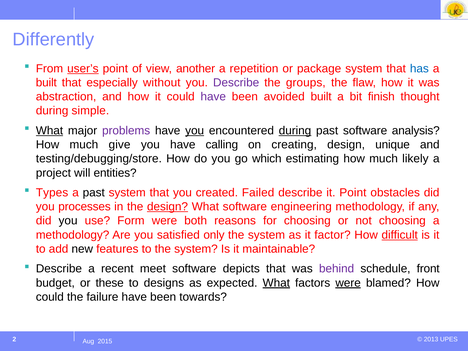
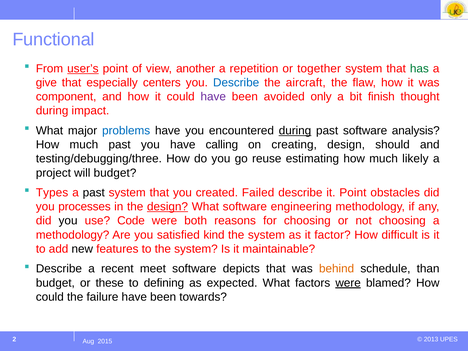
Differently: Differently -> Functional (54, 39)
package: package -> together (319, 69)
has colour: blue -> green (419, 69)
built: built -> give (46, 83)
without: without -> centers (162, 83)
Describe colour: purple -> blue (236, 83)
groups: groups -> aircraft (306, 83)
abstraction: abstraction -> component (66, 97)
avoided built: built -> only (321, 97)
simple: simple -> impact (90, 111)
What underline: present -> none (50, 131)
problems colour: purple -> blue (126, 131)
you underline: present -> none (195, 131)
much give: give -> past (120, 145)
unique: unique -> should (393, 145)
testing/debugging/store: testing/debugging/store -> testing/debugging/three (99, 159)
which: which -> reuse (267, 159)
will entities: entities -> budget (115, 173)
Form: Form -> Code (131, 221)
only: only -> kind (214, 235)
difficult underline: present -> none (400, 235)
behind colour: purple -> orange (337, 269)
front: front -> than (428, 269)
designs: designs -> defining (164, 283)
What underline: present -> none (276, 283)
